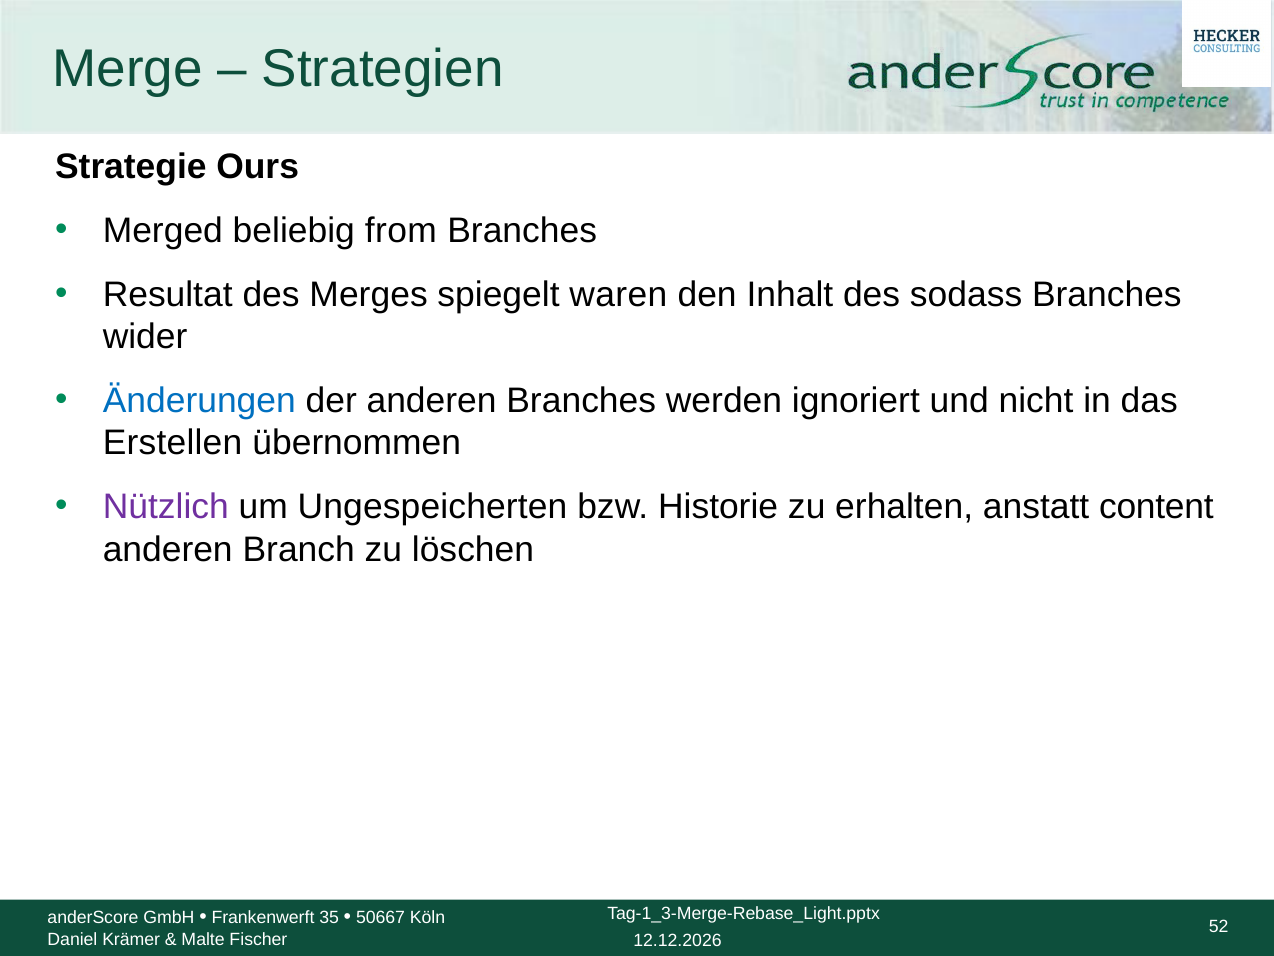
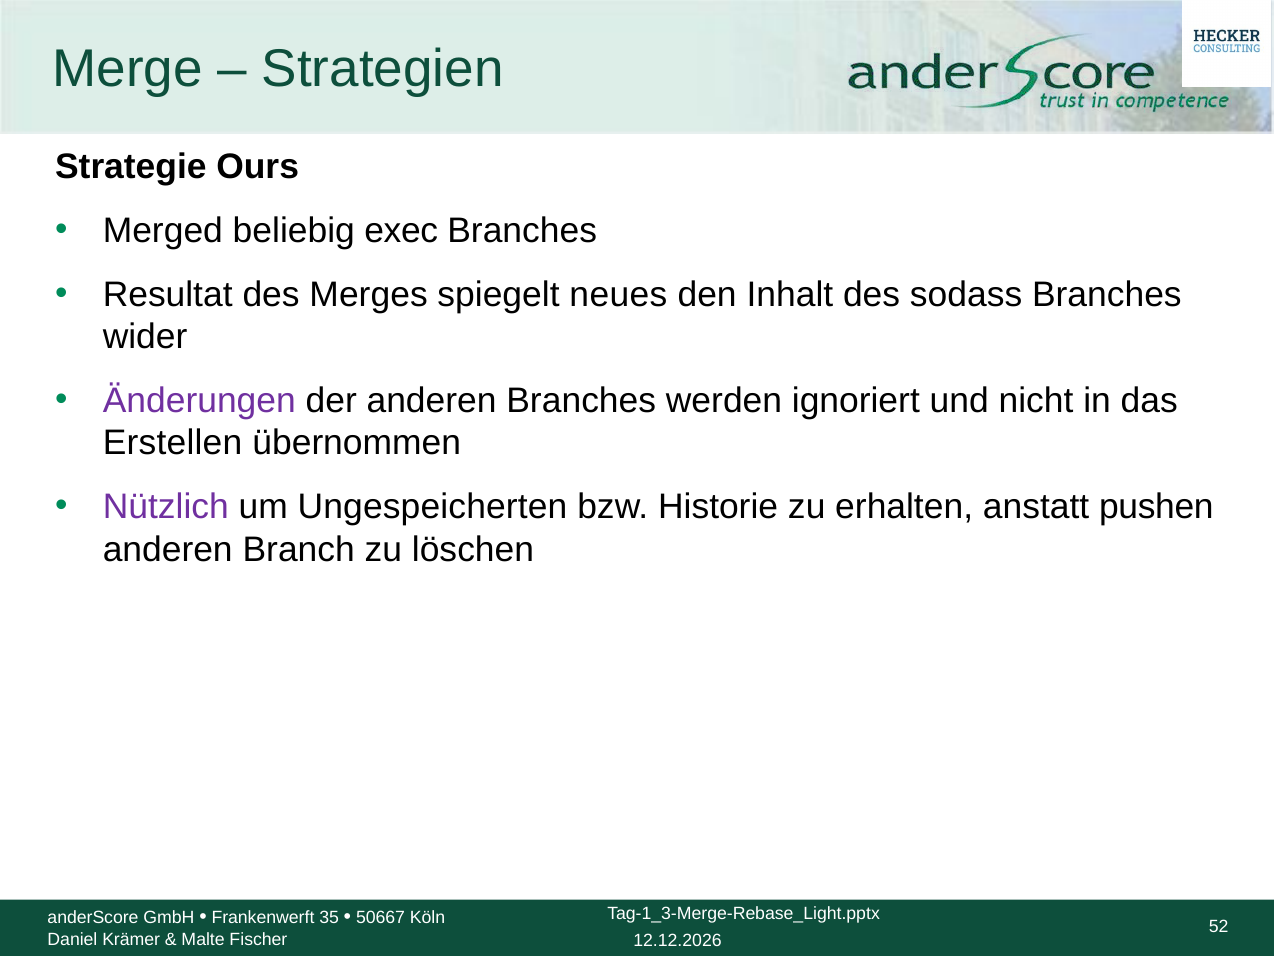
from: from -> exec (401, 231)
waren: waren -> neues (618, 294)
Änderungen colour: blue -> purple (199, 400)
content: content -> pushen (1156, 507)
